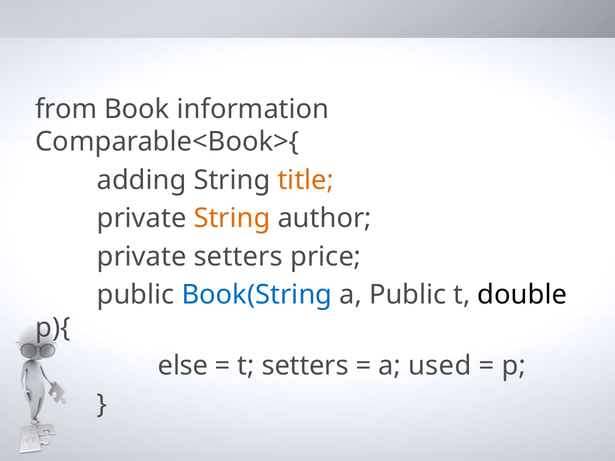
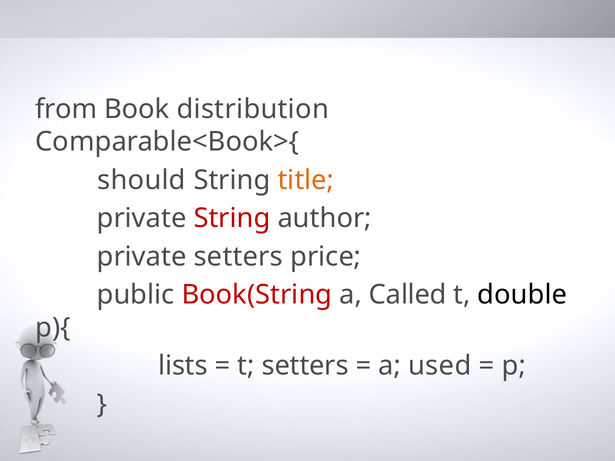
information: information -> distribution (253, 109)
adding: adding -> should (141, 180)
String colour: orange -> red (232, 218)
Book(String colour: blue -> red (257, 295)
a Public: Public -> Called (408, 295)
else: else -> lists (183, 366)
